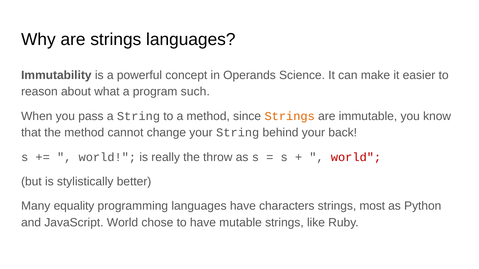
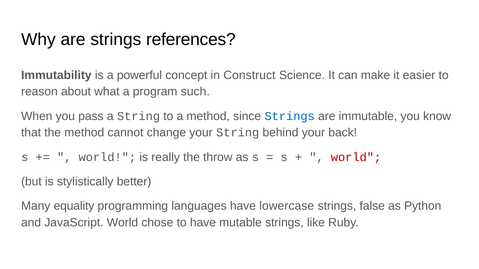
strings languages: languages -> references (191, 40)
Operands: Operands -> Construct (249, 75)
Strings colour: orange -> blue (290, 116)
characters: characters -> lowercase (287, 206)
most: most -> false (372, 206)
